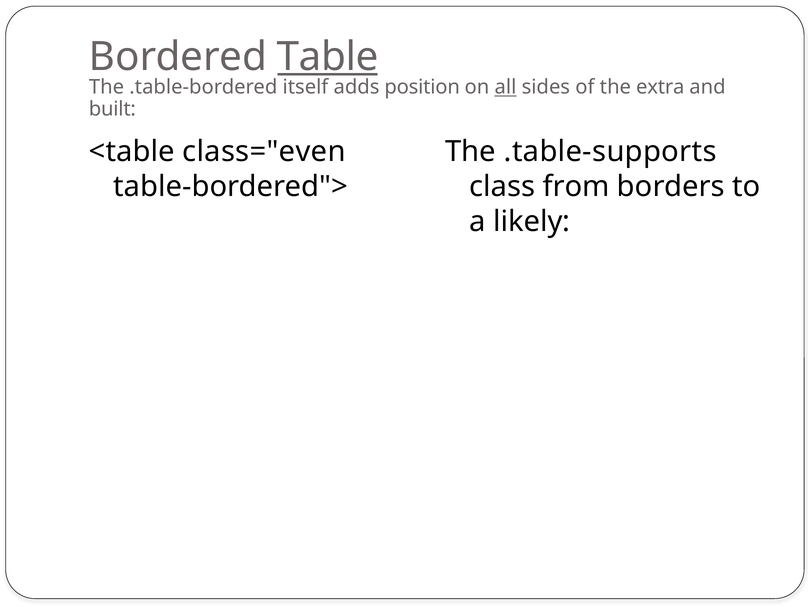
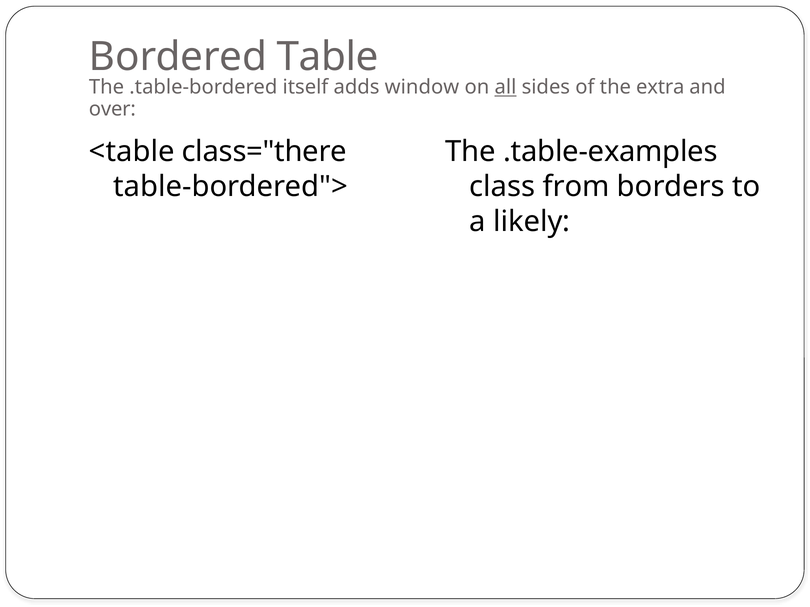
Table underline: present -> none (328, 57)
position: position -> window (422, 87)
built: built -> over (112, 109)
class="even: class="even -> class="there (264, 152)
.table-supports: .table-supports -> .table-examples (611, 152)
